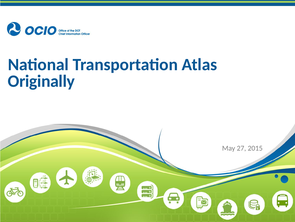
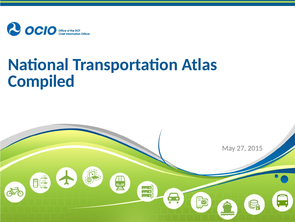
Originally: Originally -> Compiled (41, 81)
